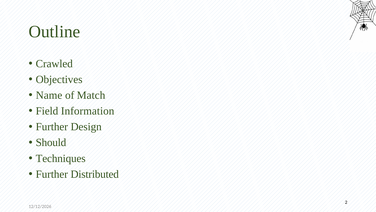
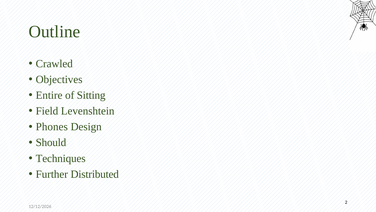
Name: Name -> Entire (49, 95)
Match: Match -> Sitting (91, 95)
Information: Information -> Levenshtein (88, 111)
Further: Further -> Phones (52, 127)
